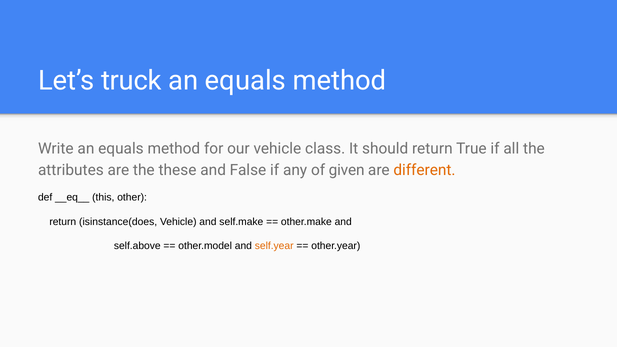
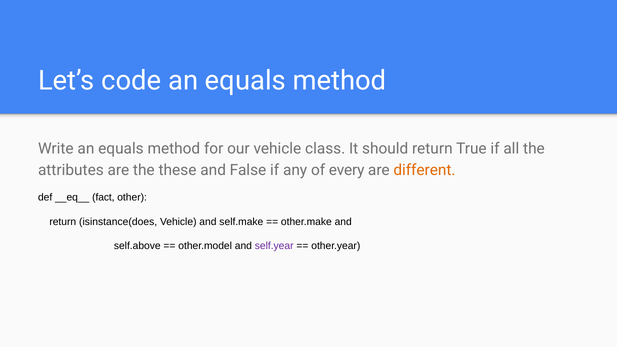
truck: truck -> code (131, 81)
given: given -> every (347, 170)
this: this -> fact (103, 197)
self.year colour: orange -> purple (274, 246)
